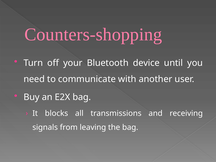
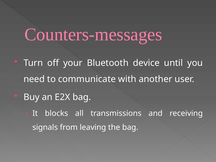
Counters-shopping: Counters-shopping -> Counters-messages (93, 35)
